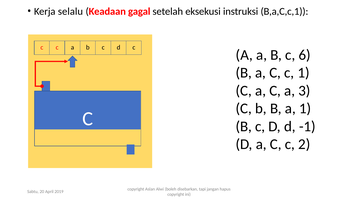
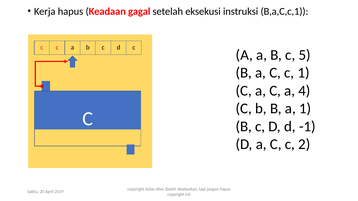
Kerja selalu: selalu -> hapus (71, 11)
6: 6 -> 5 (305, 55)
3: 3 -> 4 (304, 91)
